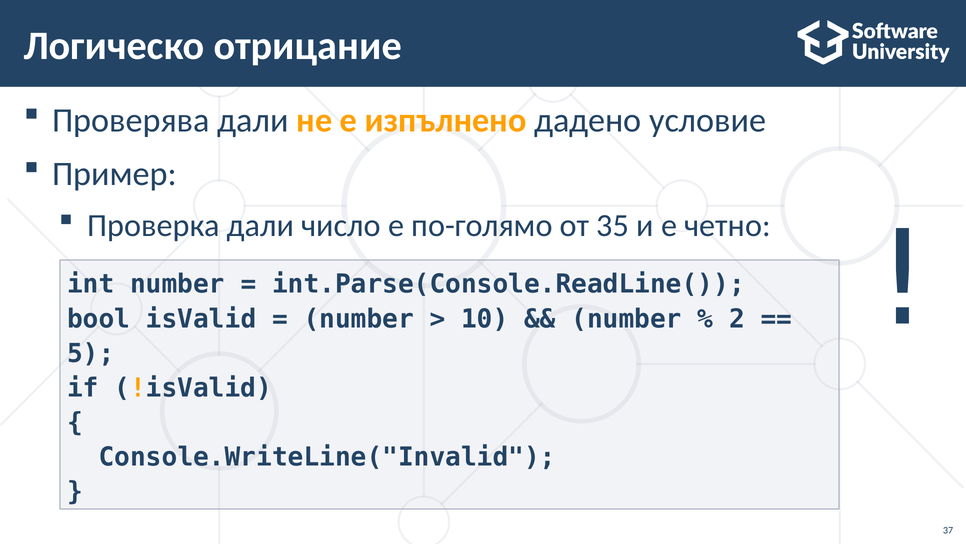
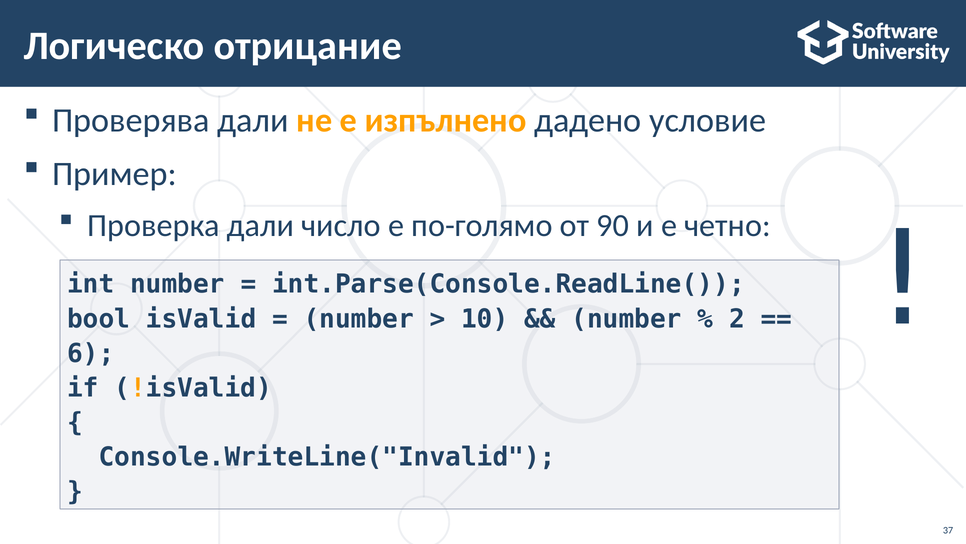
35: 35 -> 90 (613, 225)
5: 5 -> 6 (91, 353)
